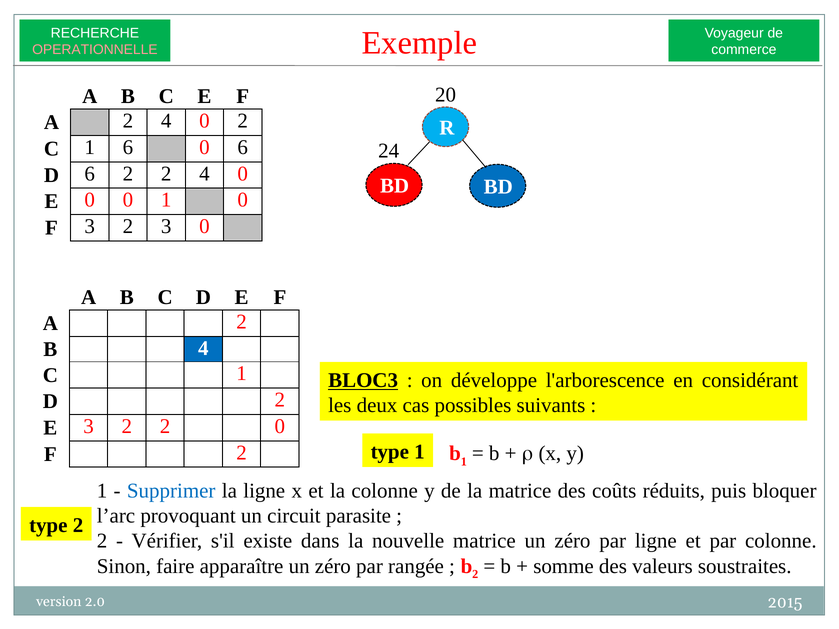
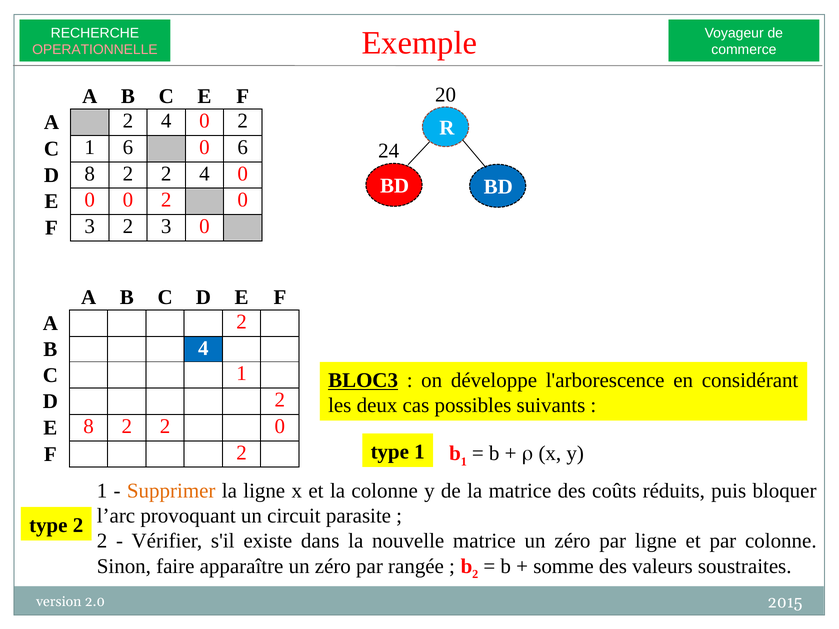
D 6: 6 -> 8 (90, 174)
0 0 1: 1 -> 2 (166, 200)
E 3: 3 -> 8 (89, 426)
Supprimer colour: blue -> orange (171, 491)
